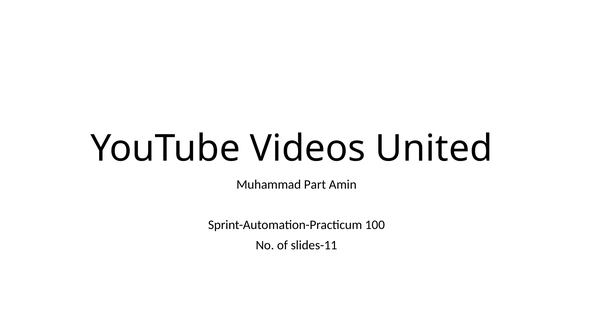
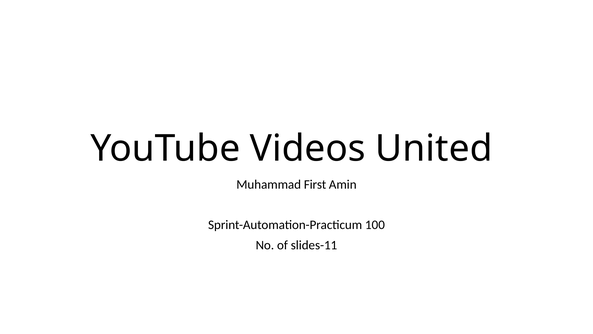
Part: Part -> First (315, 184)
